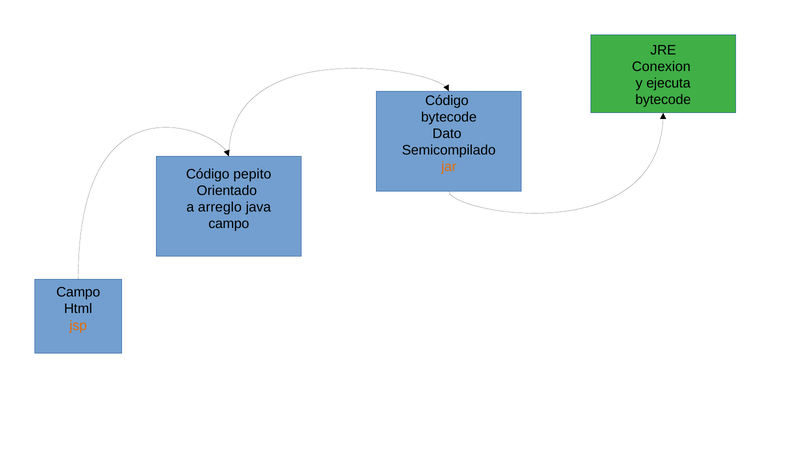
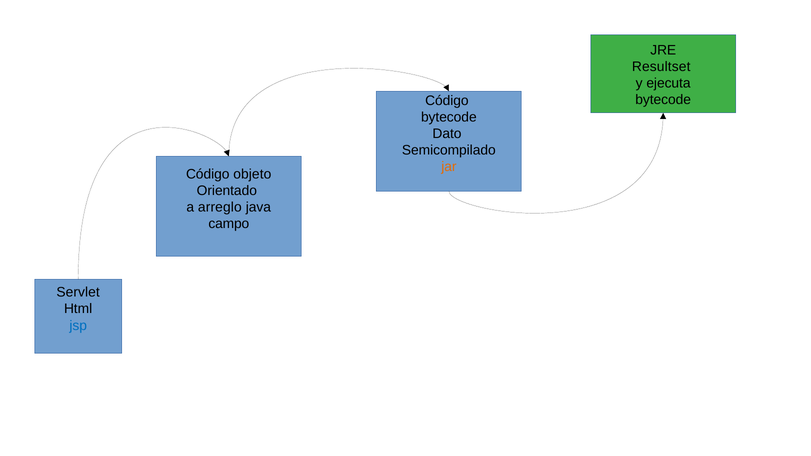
Conexion: Conexion -> Resultset (661, 67)
pepito: pepito -> objeto (252, 174)
Campo: Campo -> Servlet (78, 293)
jsp colour: orange -> blue (78, 326)
